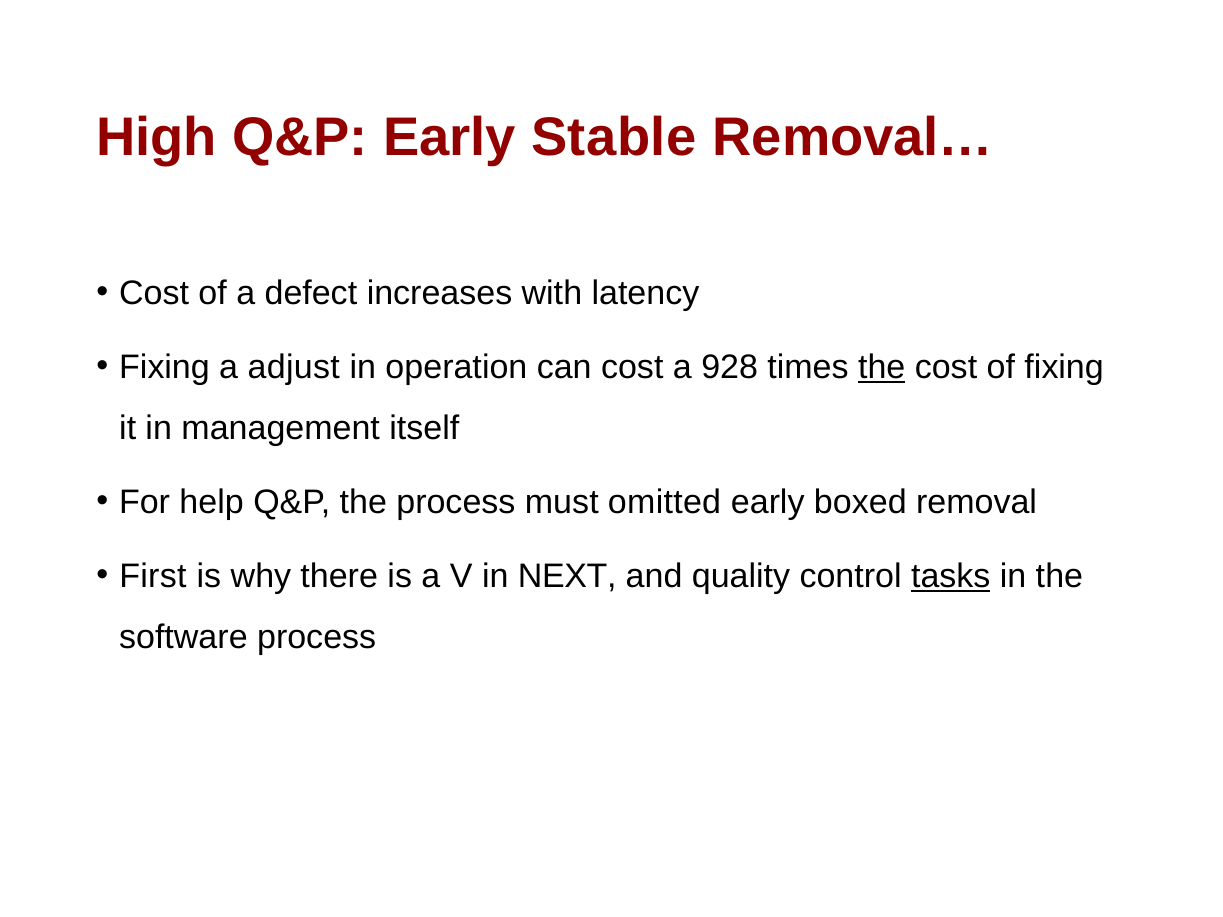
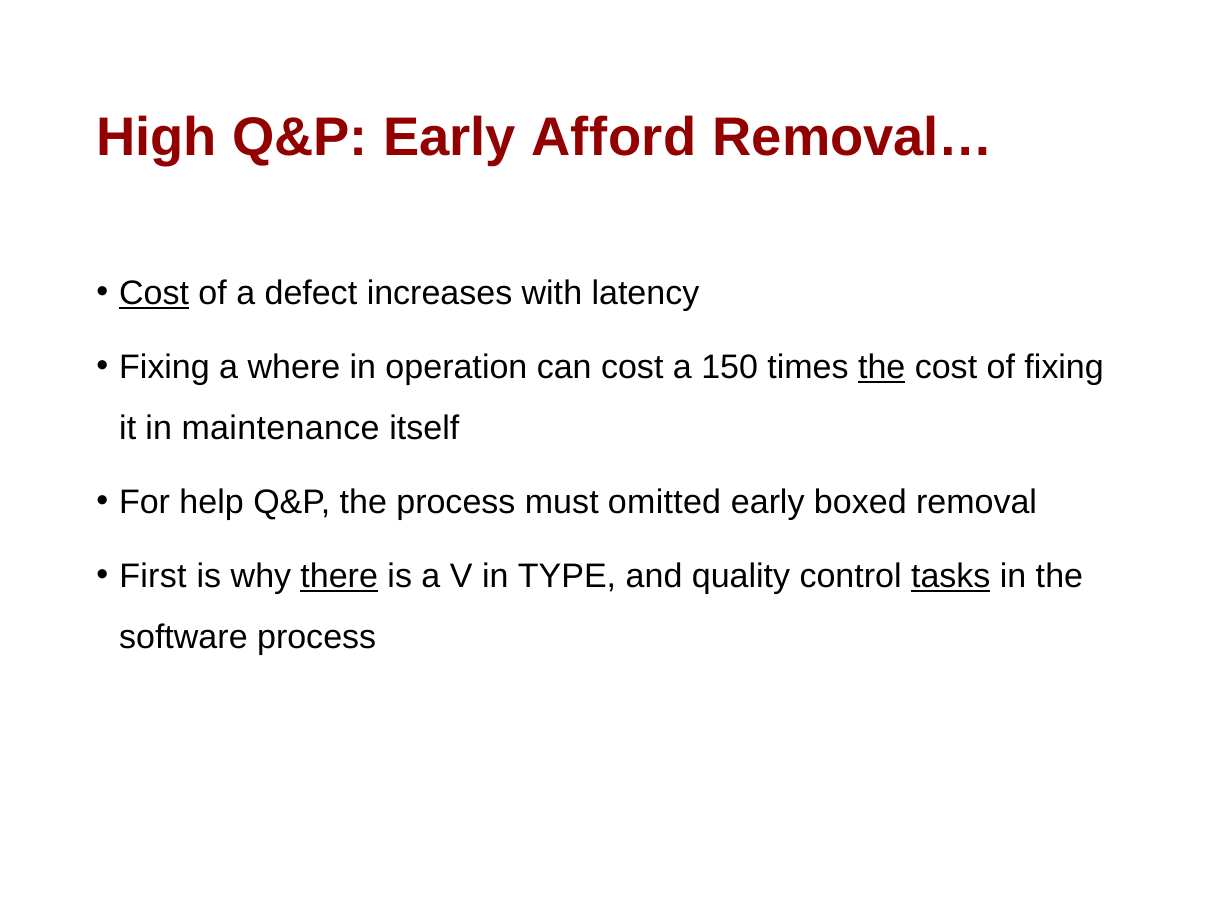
Stable: Stable -> Afford (614, 137)
Cost underline: none -> present (154, 293)
adjust: adjust -> where (294, 367)
928: 928 -> 150 (730, 367)
management: management -> maintenance (281, 428)
there underline: none -> present (339, 576)
NEXT: NEXT -> TYPE (567, 576)
